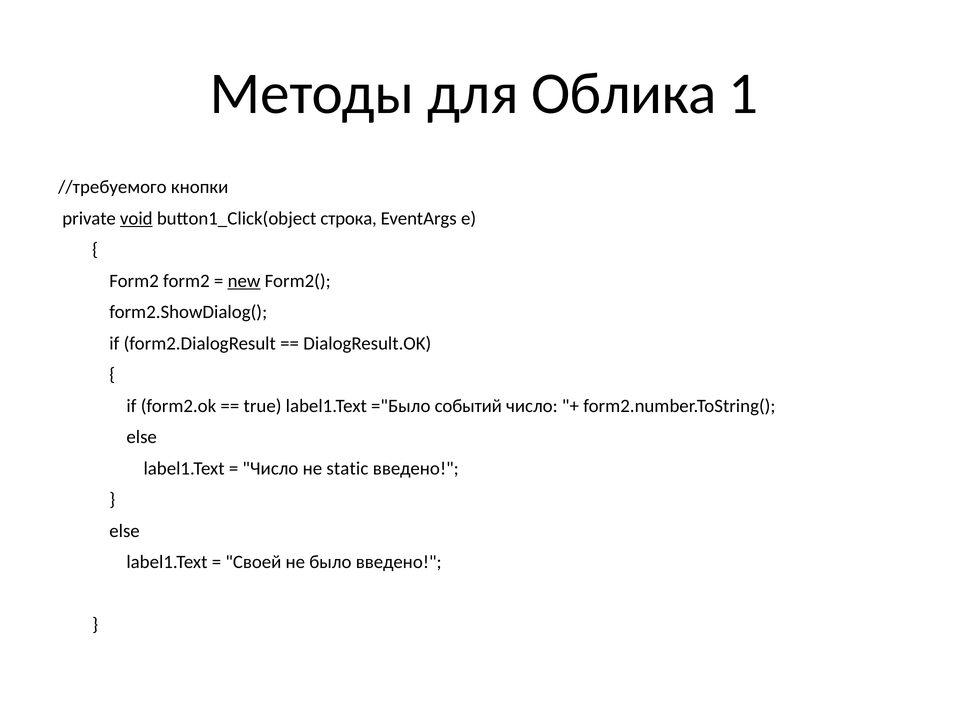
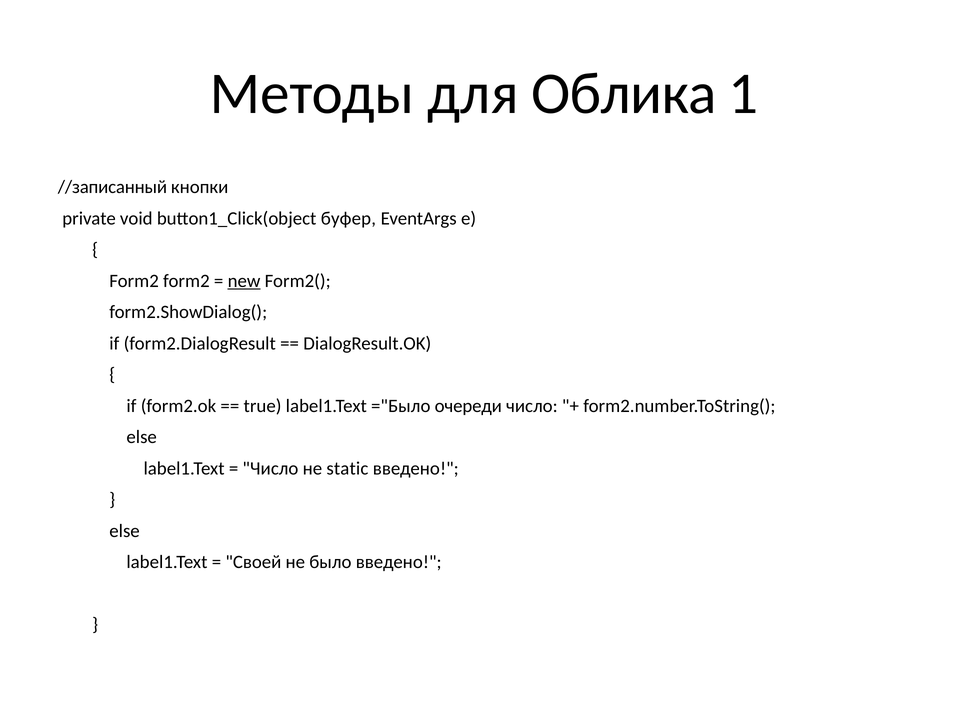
//требуемого: //требуемого -> //записанный (112, 187)
void underline: present -> none (136, 218)
строка: строка -> буфер (348, 218)
событий: событий -> очереди (468, 406)
